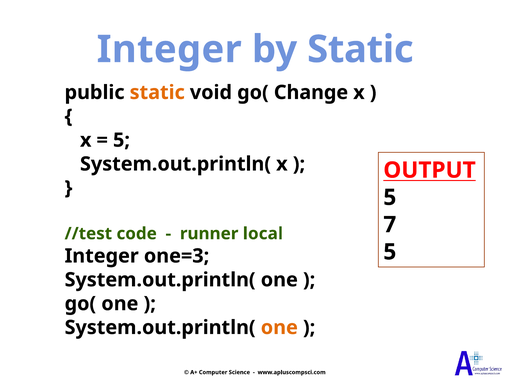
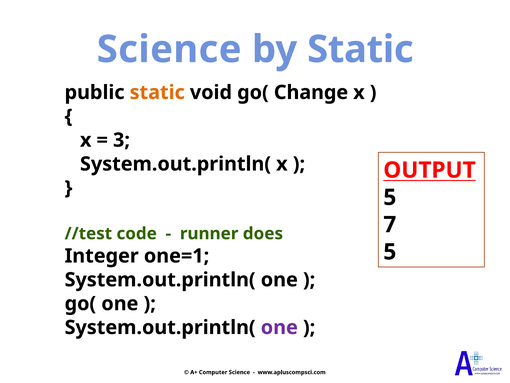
Integer: Integer -> Science (169, 49)
5: 5 -> 3 (121, 140)
local: local -> does (263, 233)
one=3: one=3 -> one=1 (177, 256)
one colour: orange -> purple (279, 327)
